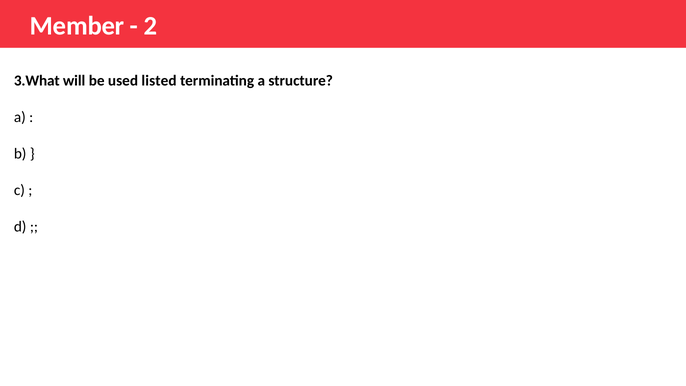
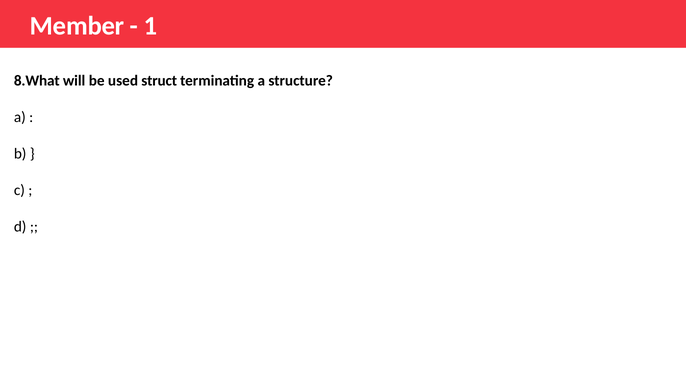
2: 2 -> 1 (151, 26)
3.What: 3.What -> 8.What (37, 81)
listed: listed -> struct (159, 81)
